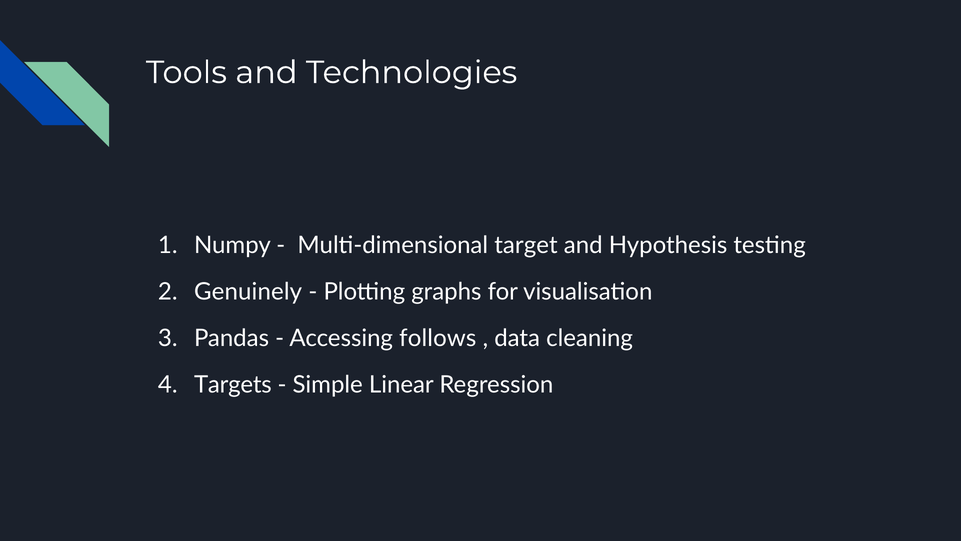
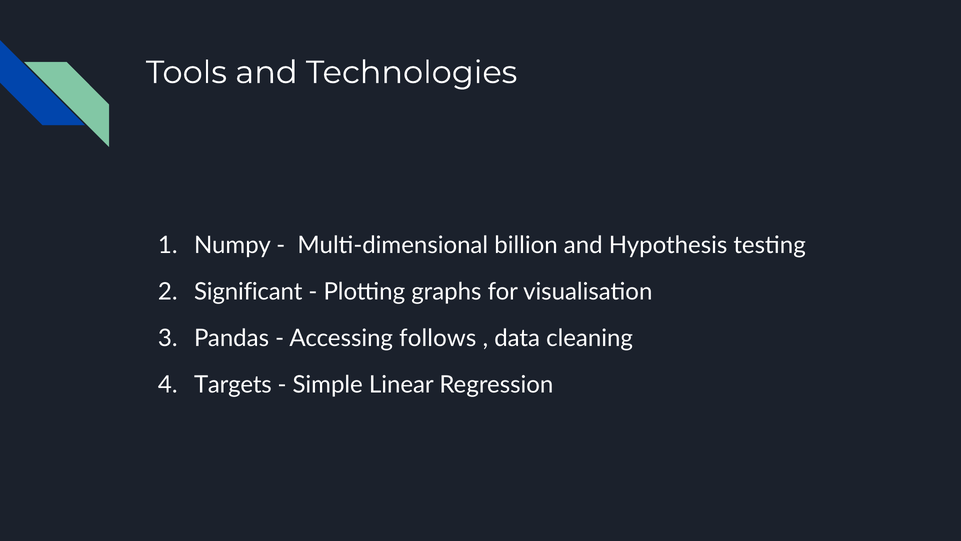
target: target -> billion (526, 245)
Genuinely: Genuinely -> Significant (248, 291)
